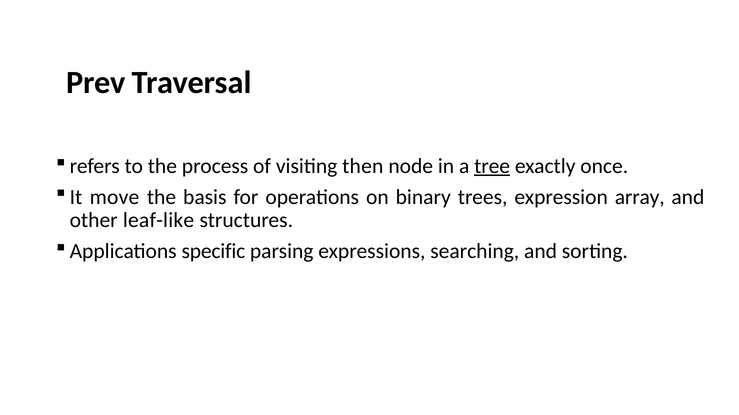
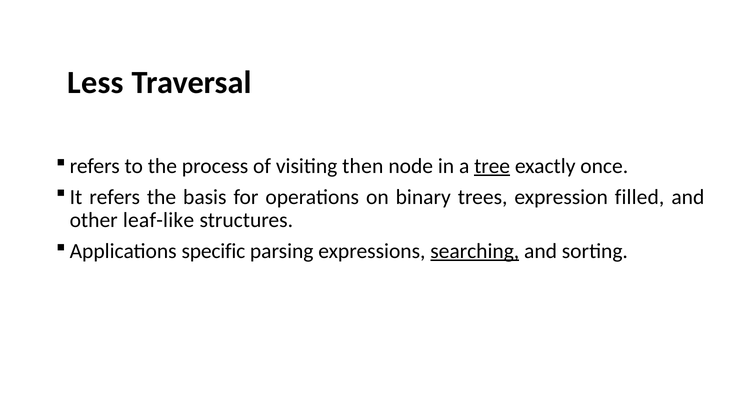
Prev: Prev -> Less (96, 83)
It move: move -> refers (115, 197)
array: array -> filled (640, 197)
searching underline: none -> present (475, 251)
